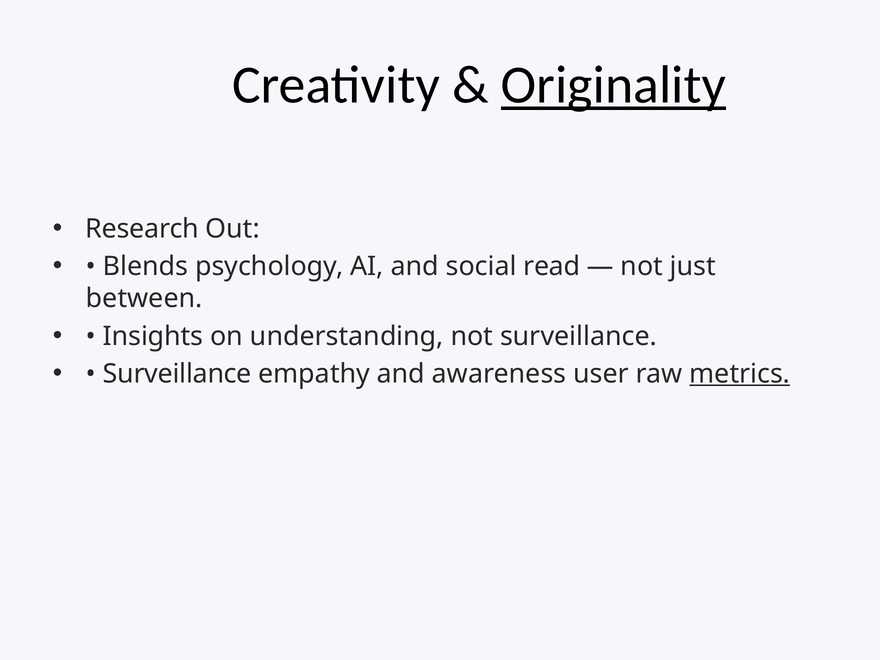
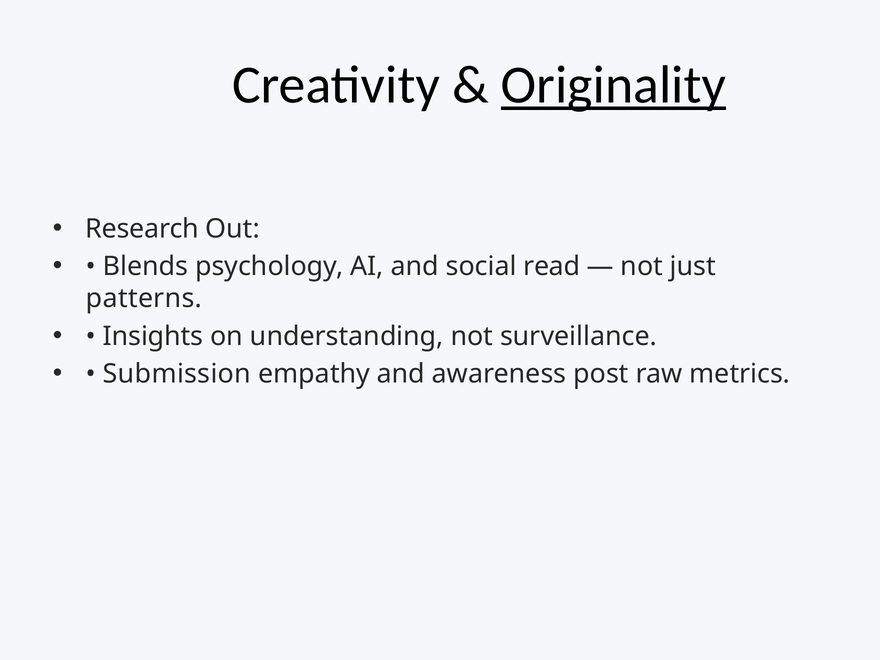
between: between -> patterns (144, 299)
Surveillance: Surveillance -> Submission (177, 374)
user: user -> post (601, 374)
metrics underline: present -> none (740, 374)
